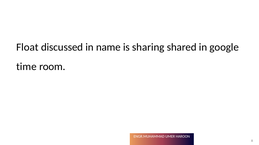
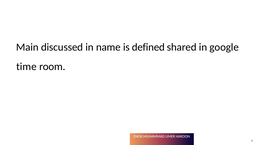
Float: Float -> Main (27, 47)
sharing: sharing -> defined (148, 47)
